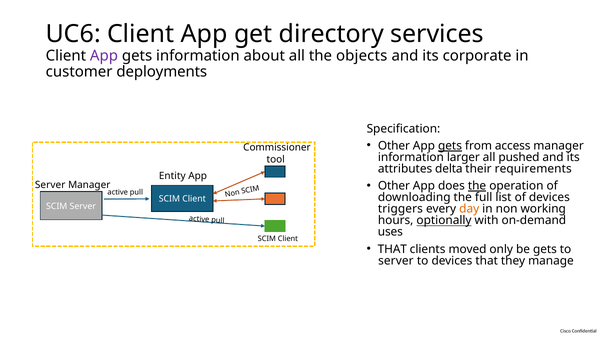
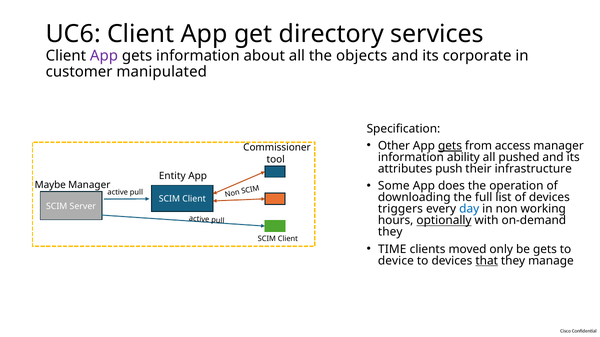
deployments: deployments -> manipulated (162, 72)
larger: larger -> ability (463, 158)
delta: delta -> push (449, 169)
requirements: requirements -> infrastructure (533, 169)
Other: Other -> Some (394, 186)
the underline: present -> none (477, 186)
Server: Server -> Maybe (50, 185)
day colour: orange -> blue (469, 209)
uses: uses -> they (390, 232)
THAT: THAT -> TIME (392, 250)
server: server -> device (396, 261)
that underline: none -> present (487, 261)
